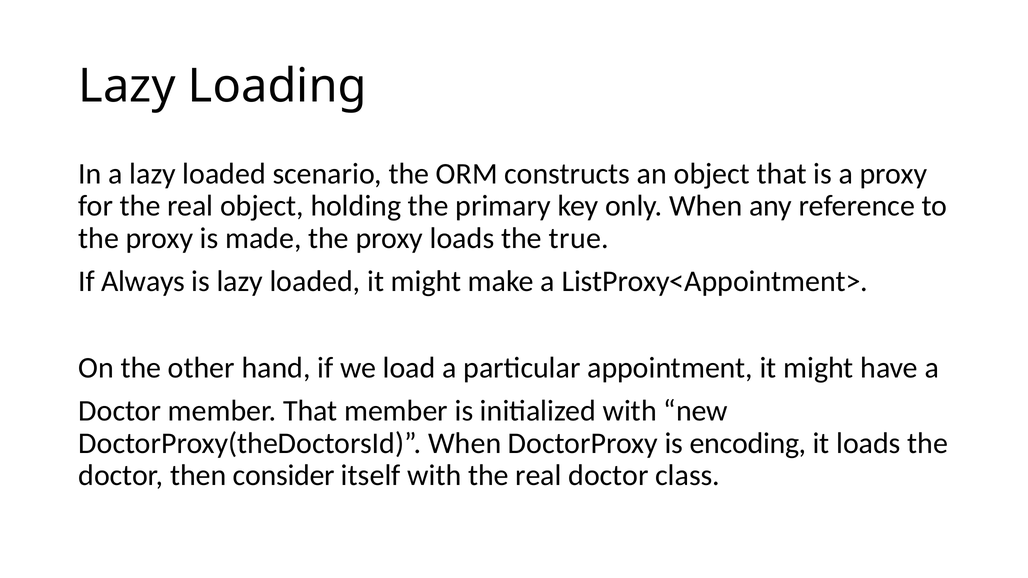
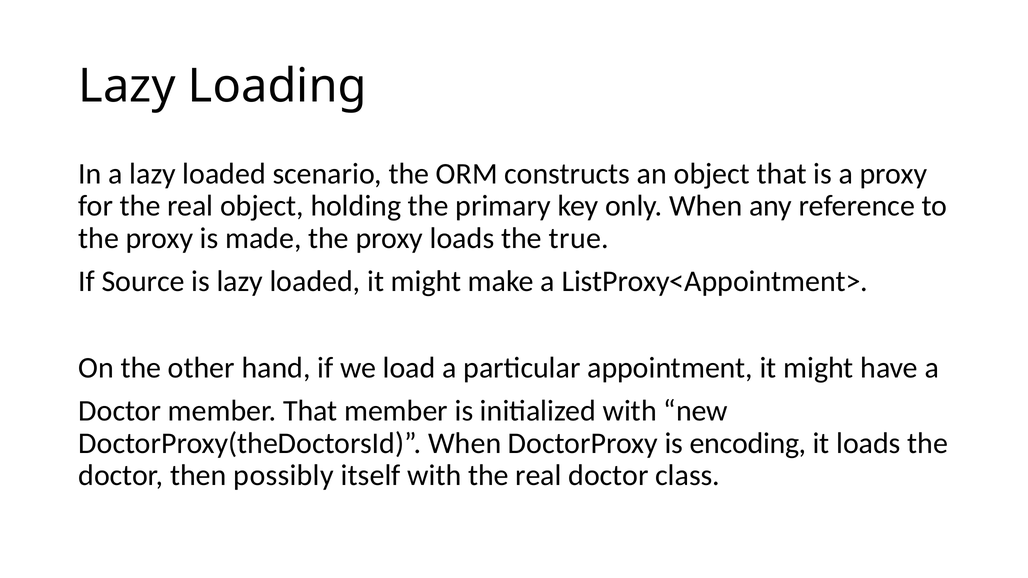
Always: Always -> Source (143, 282)
consider: consider -> possibly (284, 476)
